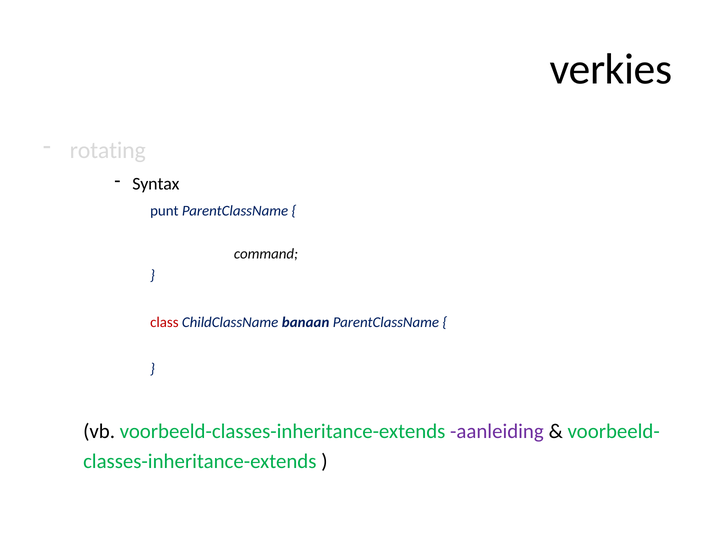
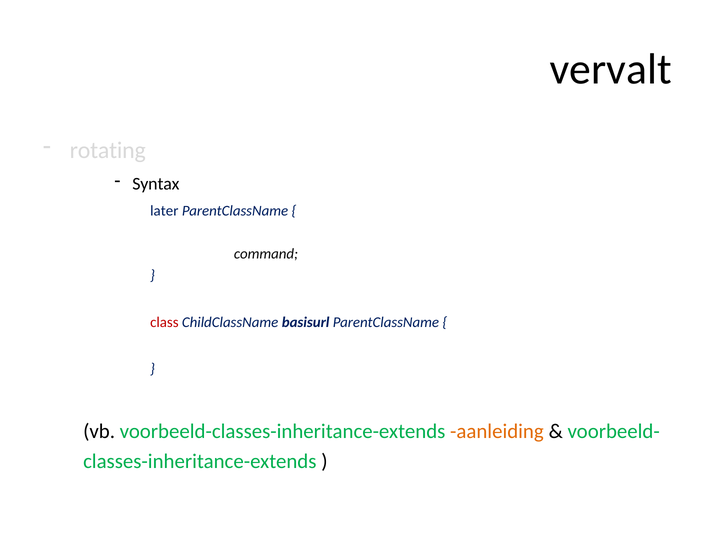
verkies: verkies -> vervalt (611, 69)
punt: punt -> later (164, 211)
banaan: banaan -> basisurl (306, 322)
aanleiding colour: purple -> orange (497, 432)
